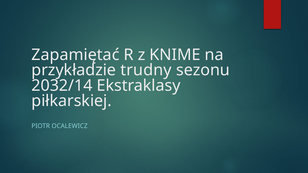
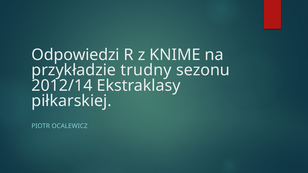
Zapamiętać: Zapamiętać -> Odpowiedzi (76, 55)
2032/14: 2032/14 -> 2012/14 (62, 86)
